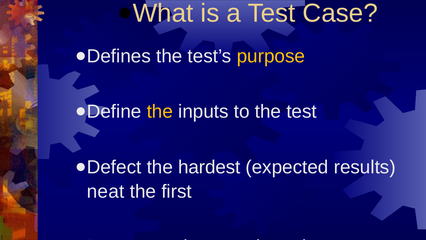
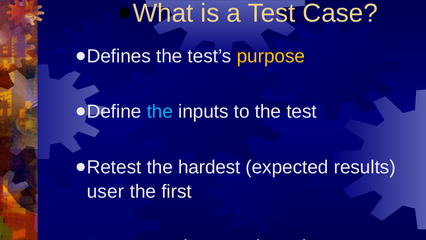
the colour: yellow -> light blue (160, 112)
Defect: Defect -> Retest (114, 167)
neat: neat -> user (106, 191)
